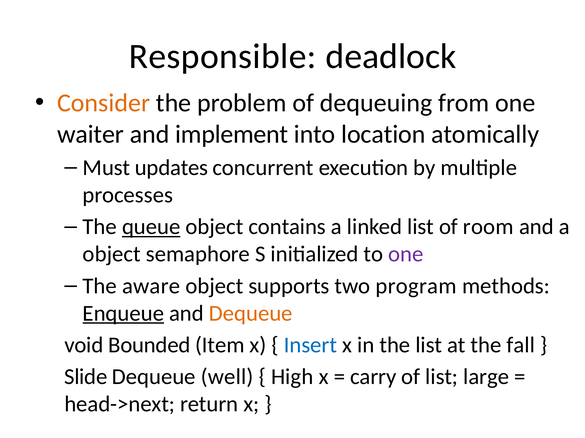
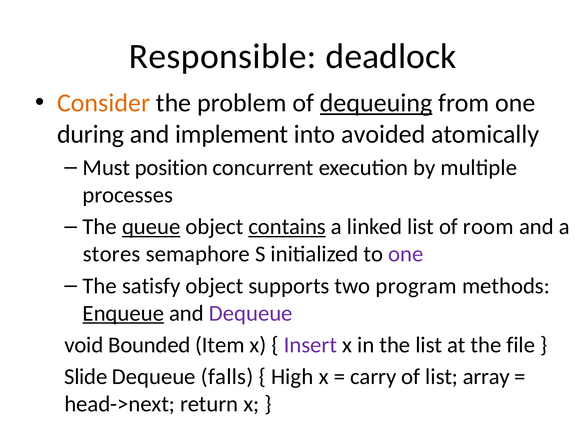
dequeuing underline: none -> present (376, 103)
waiter: waiter -> during (91, 134)
location: location -> avoided (383, 134)
updates: updates -> position (171, 168)
contains underline: none -> present (287, 227)
object: object -> stores (112, 255)
aware: aware -> satisfy (151, 286)
Dequeue colour: orange -> purple (251, 314)
Insert colour: blue -> purple (310, 346)
fall: fall -> file (521, 346)
well: well -> falls (227, 377)
large: large -> array (486, 377)
